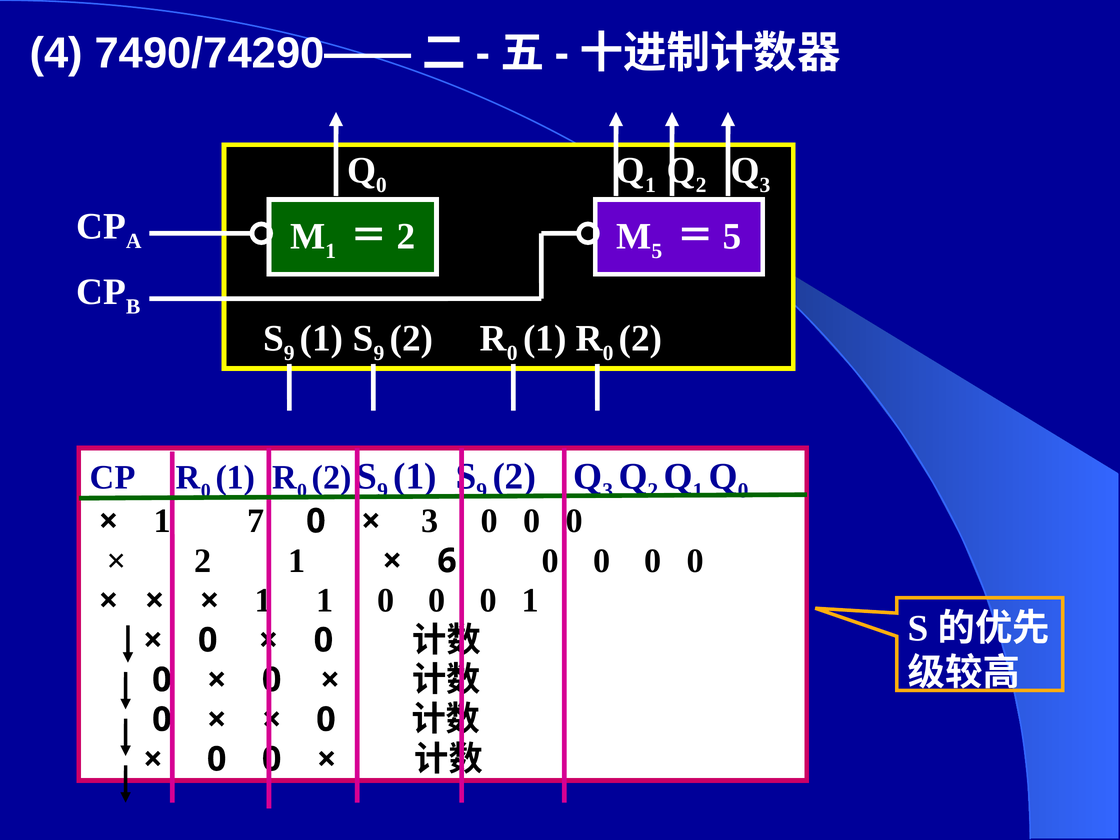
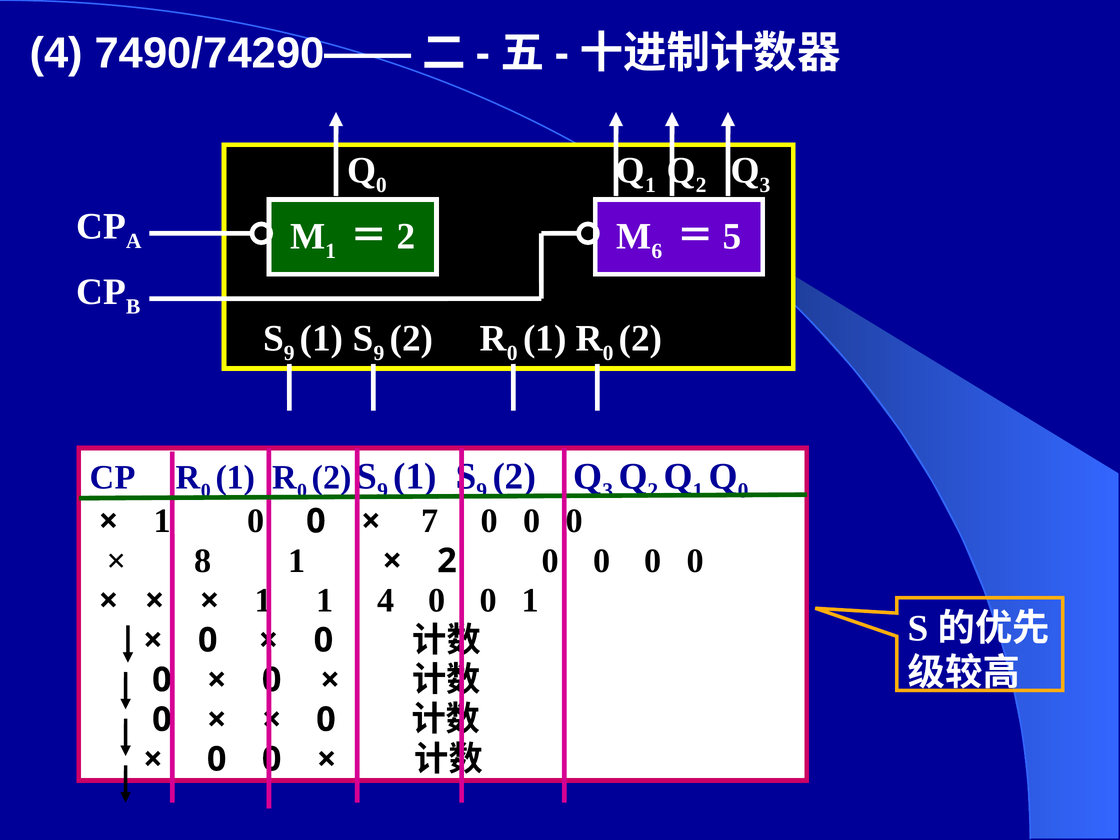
5: 5 -> 6 (657, 251)
1 7: 7 -> 0 (256, 521)
3: 3 -> 7 (430, 521)
2: 2 -> 8 (203, 561)
6: 6 -> 2 (447, 561)
1 0: 0 -> 4 (386, 601)
